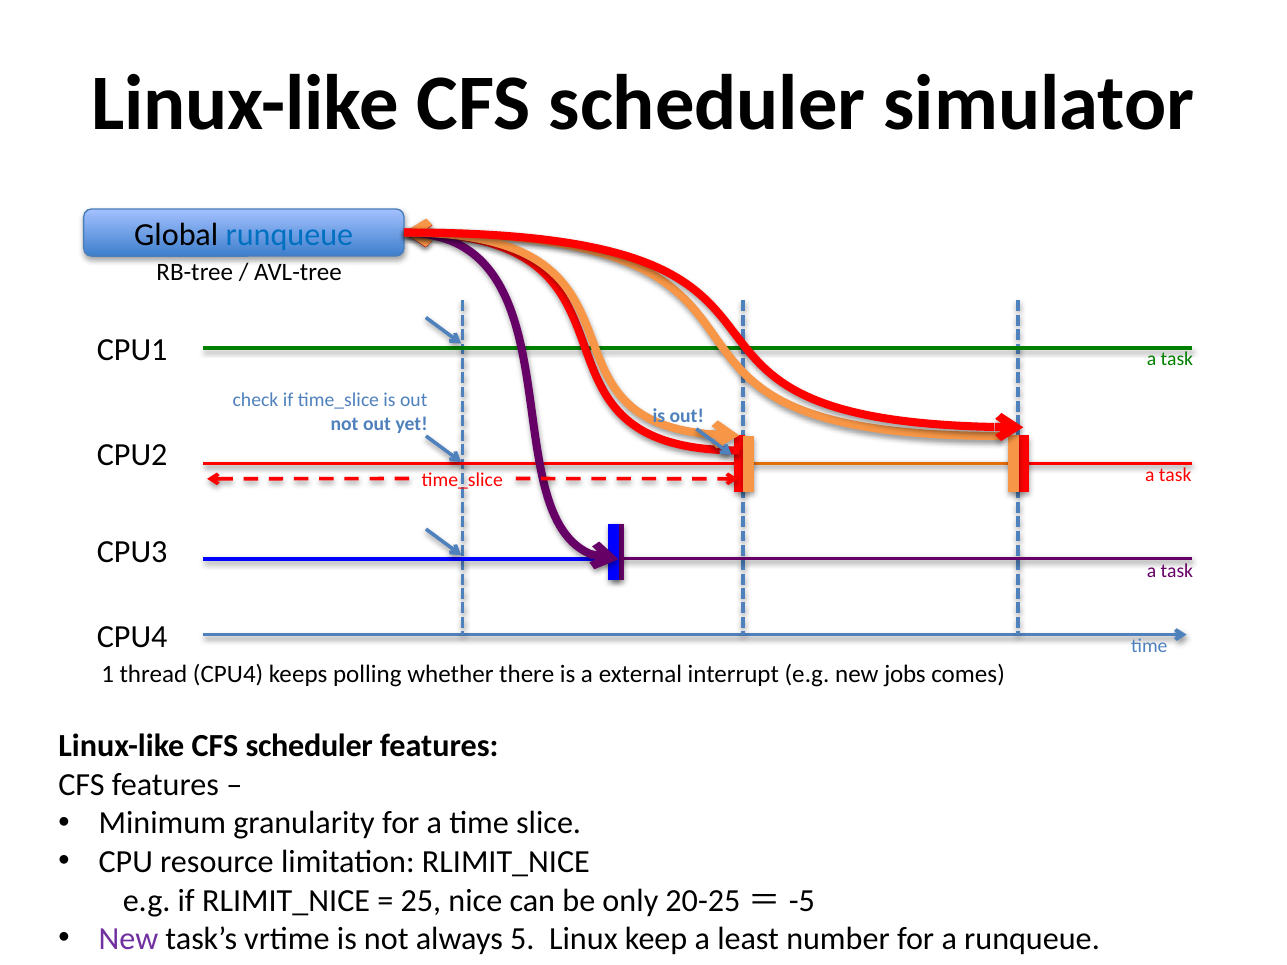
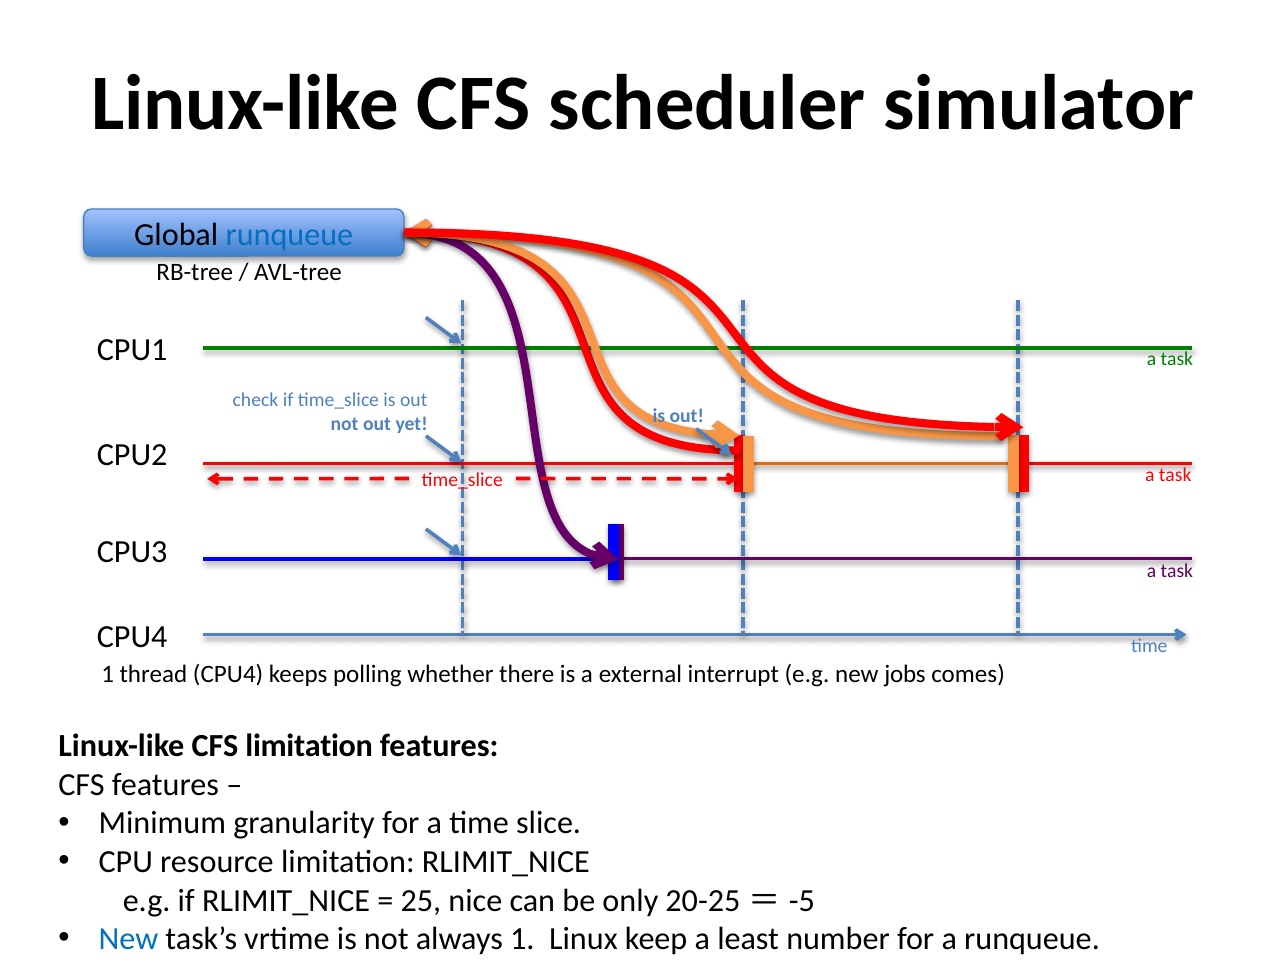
scheduler: scheduler -> limitation (309, 746)
New colour: purple -> blue (128, 939)
always 5: 5 -> 1 (522, 939)
